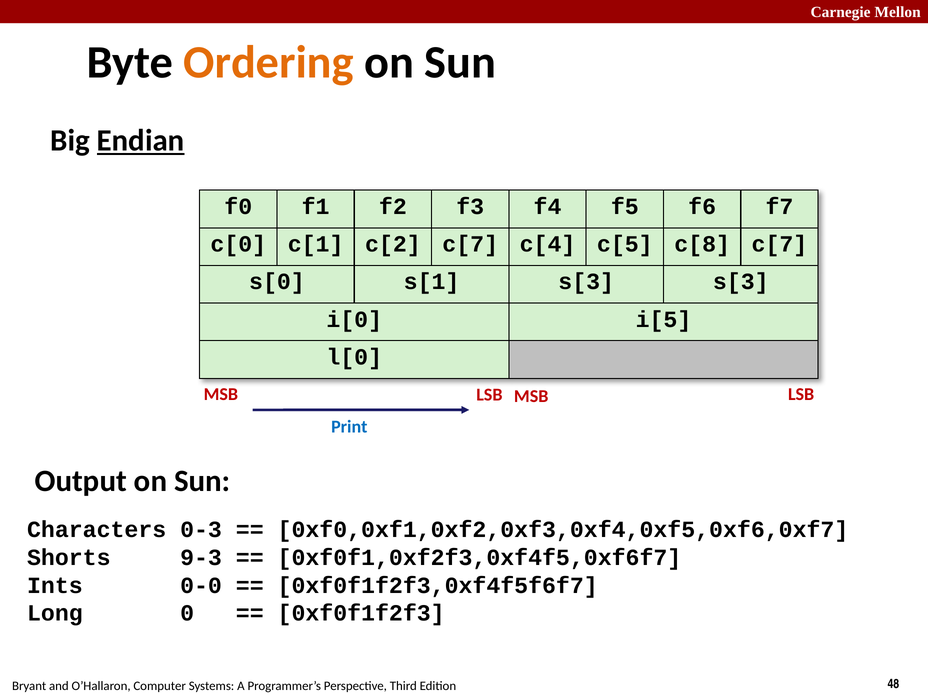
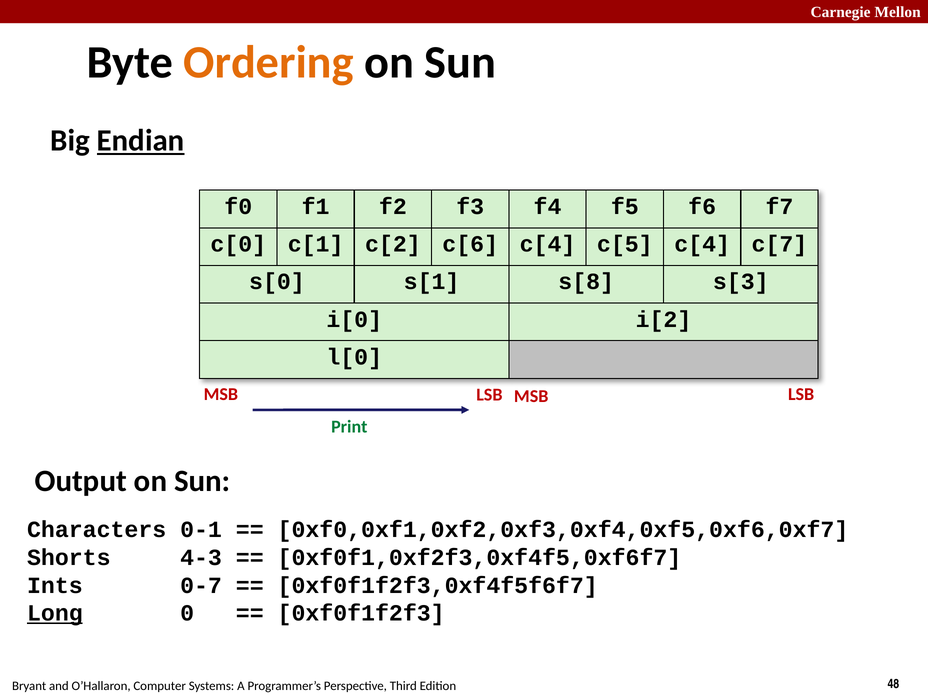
c[2 c[7: c[7 -> c[6 (470, 244)
c[5 c[8: c[8 -> c[4 (702, 244)
s[1 s[3: s[3 -> s[8 (586, 282)
i[5: i[5 -> i[2 (663, 319)
Print colour: blue -> green (349, 427)
0-3: 0-3 -> 0-1 (201, 530)
9-3: 9-3 -> 4-3 (201, 558)
0-0: 0-0 -> 0-7 (201, 585)
Long underline: none -> present (55, 613)
